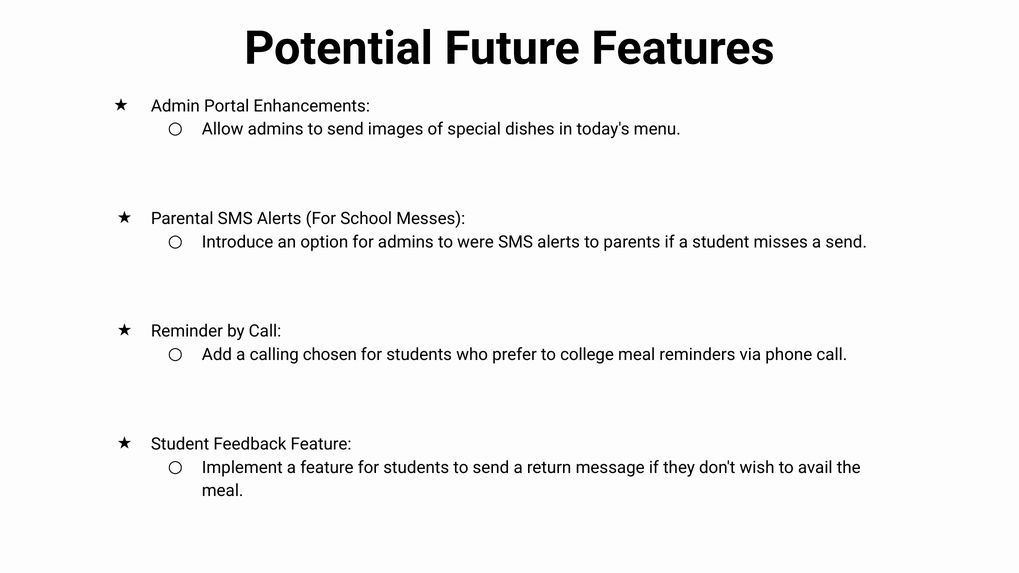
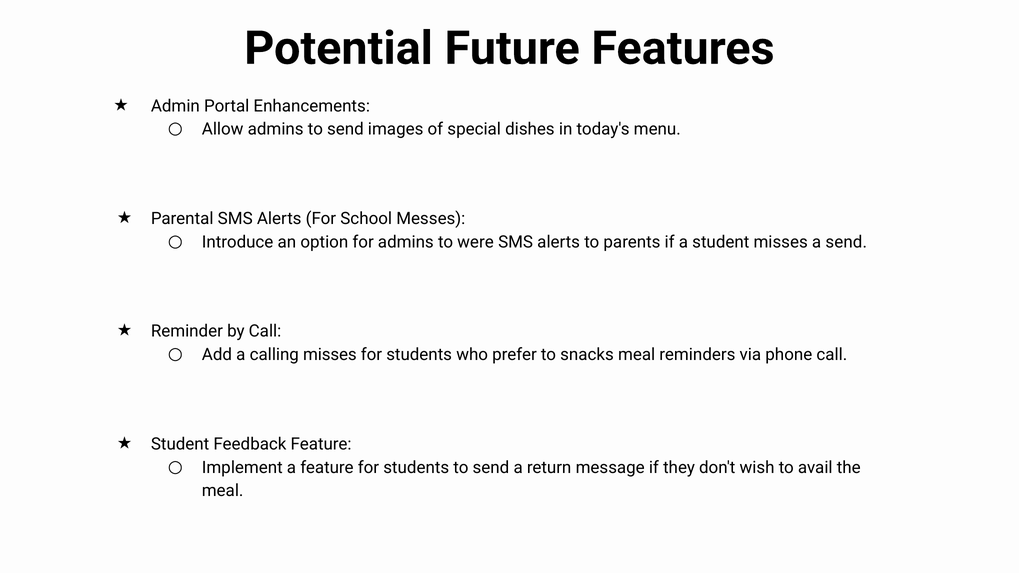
calling chosen: chosen -> misses (330, 355)
college: college -> snacks (587, 355)
